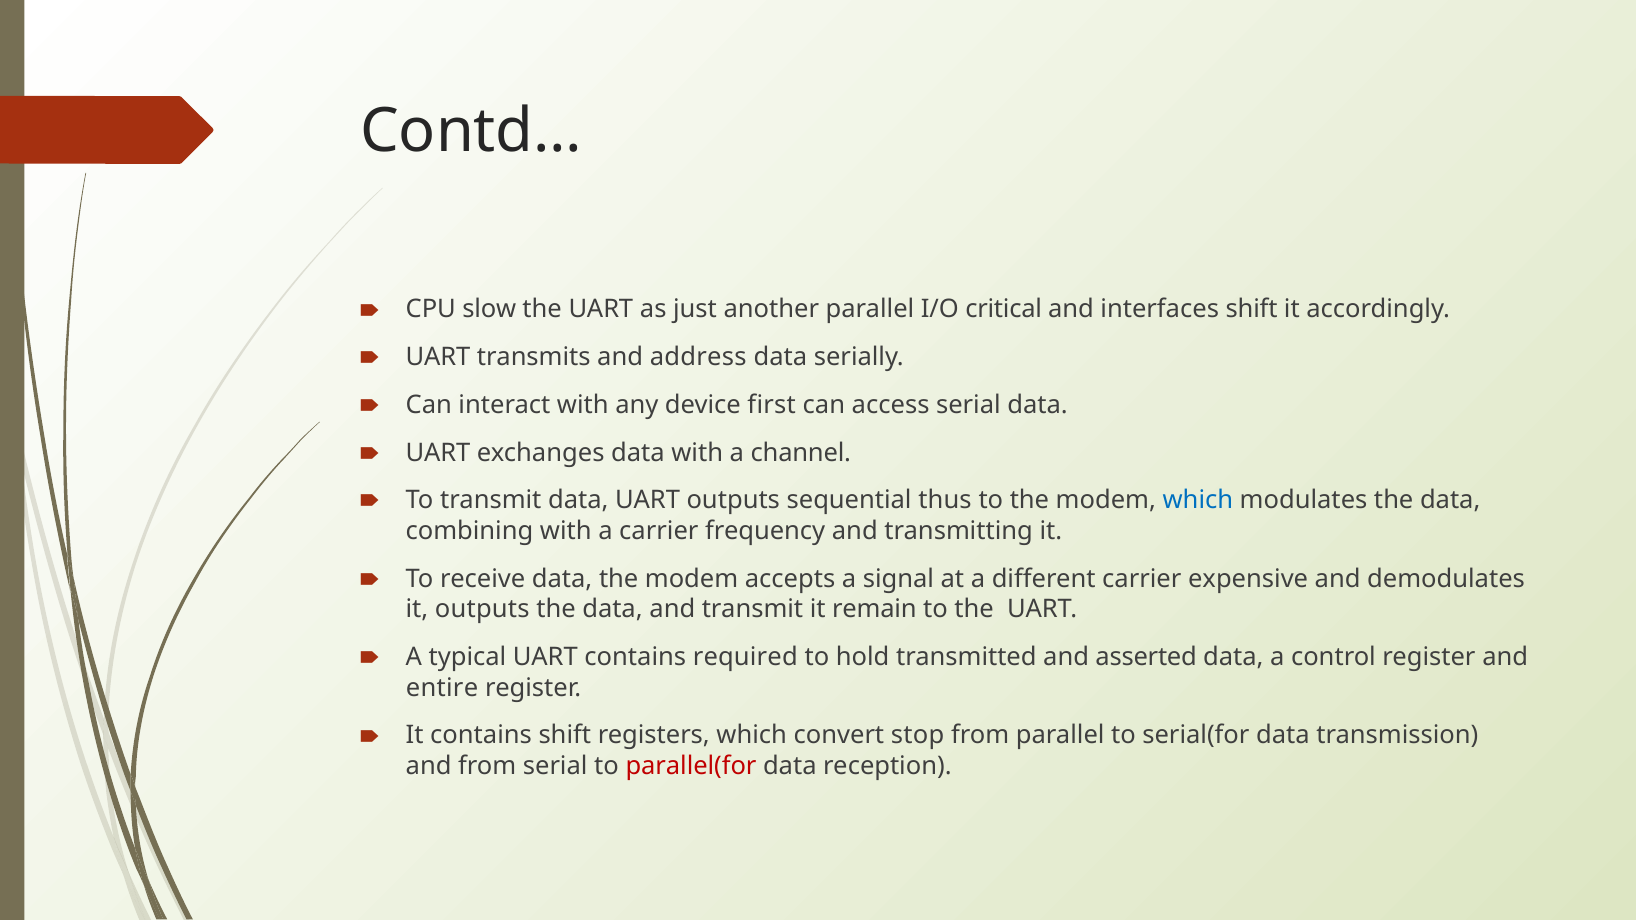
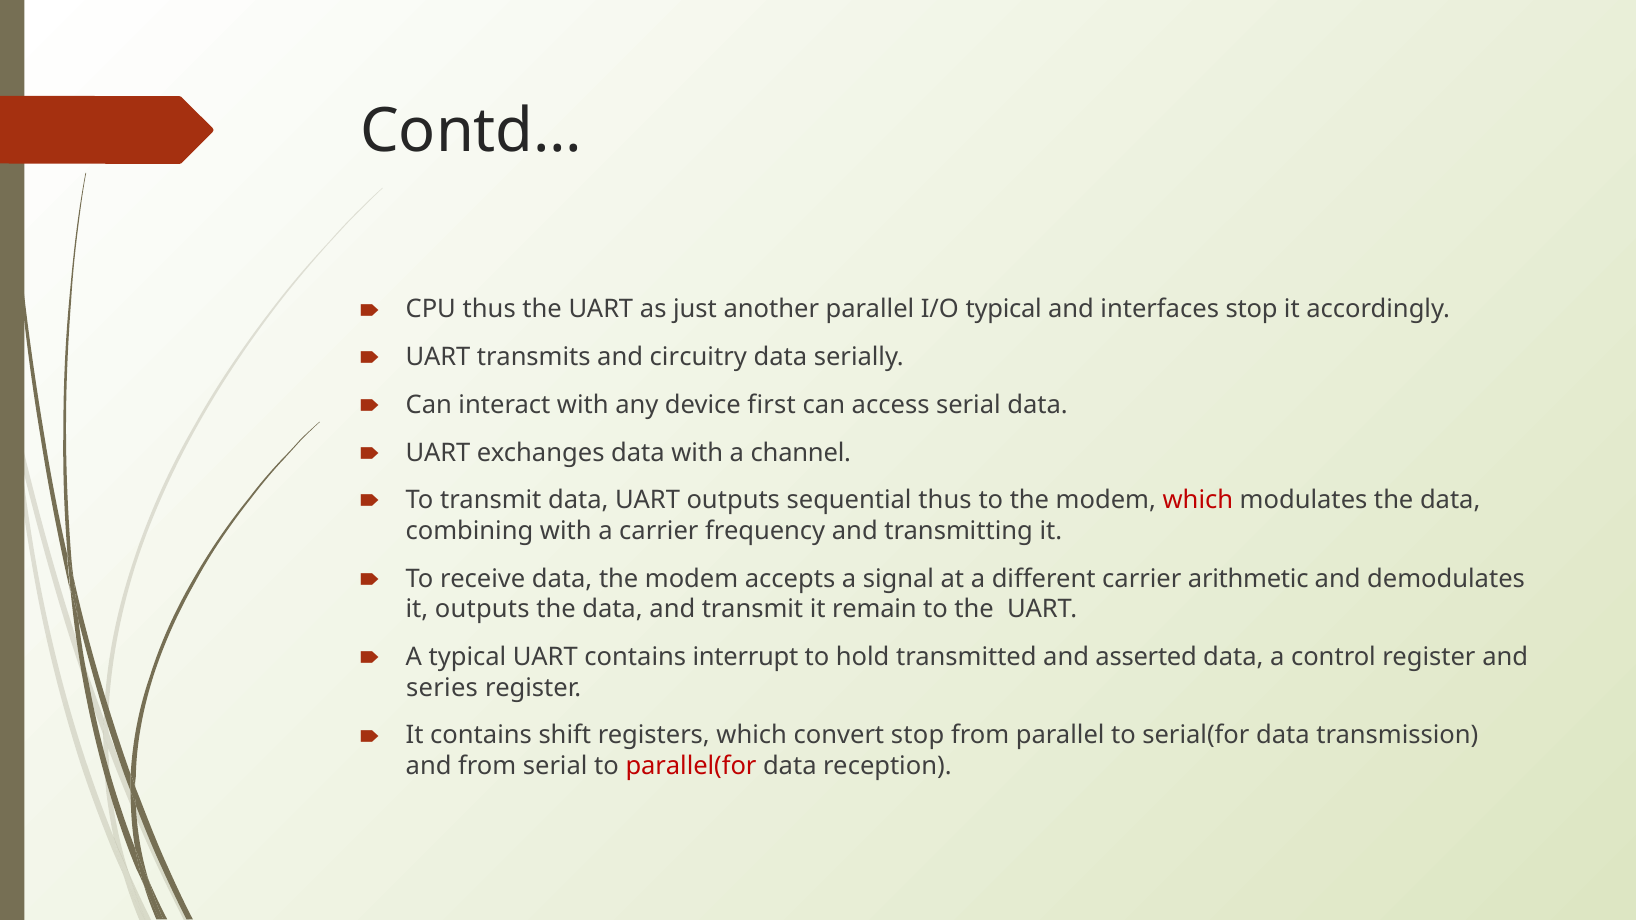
CPU slow: slow -> thus (489, 310)
I/O critical: critical -> typical (1004, 310)
interfaces shift: shift -> stop (1252, 310)
address: address -> circuitry (698, 357)
which colour: blue -> red (1198, 500)
expensive: expensive -> arithmetic (1248, 579)
required: required -> interrupt (745, 657)
entire: entire -> series (442, 688)
